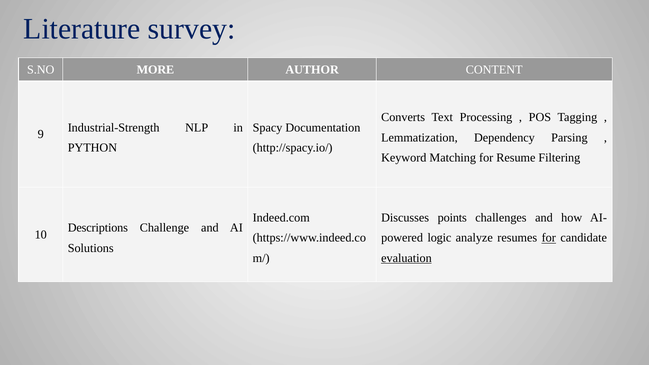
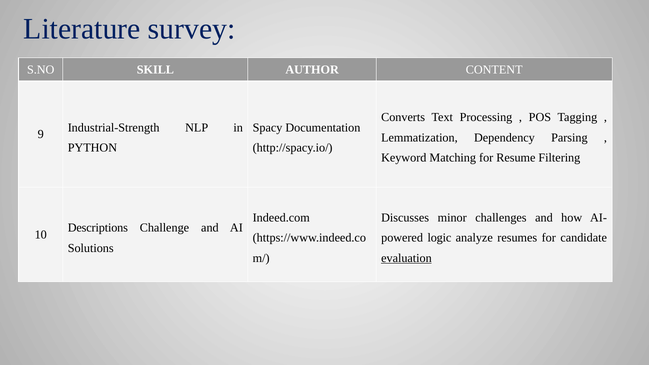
MORE: MORE -> SKILL (155, 70)
points: points -> minor (452, 218)
for underline: present -> none (549, 238)
